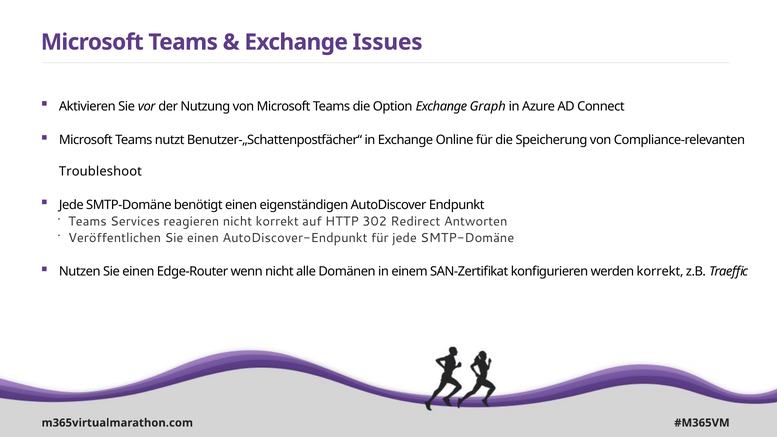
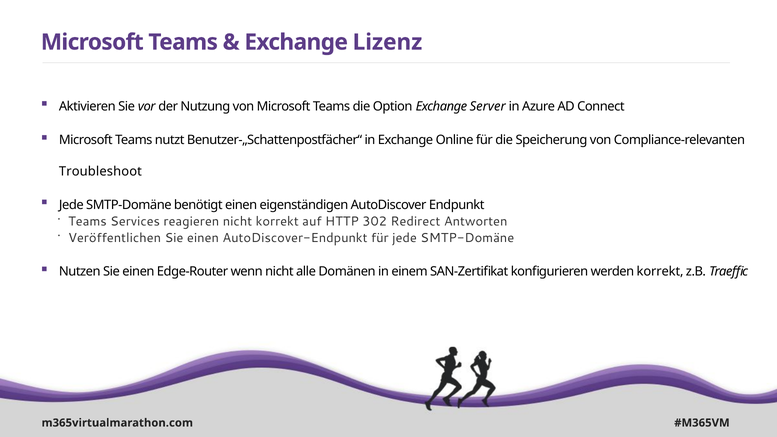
Issues: Issues -> Lizenz (387, 42)
Graph: Graph -> Server (488, 107)
